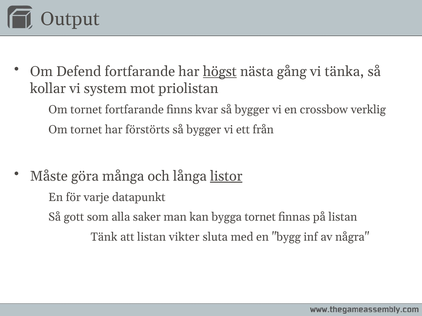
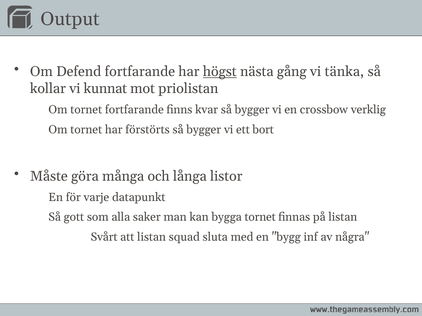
system: system -> kunnat (105, 89)
från: från -> bort (263, 130)
listor underline: present -> none (226, 176)
Tänk: Tänk -> Svårt (104, 237)
vikter: vikter -> squad (184, 237)
